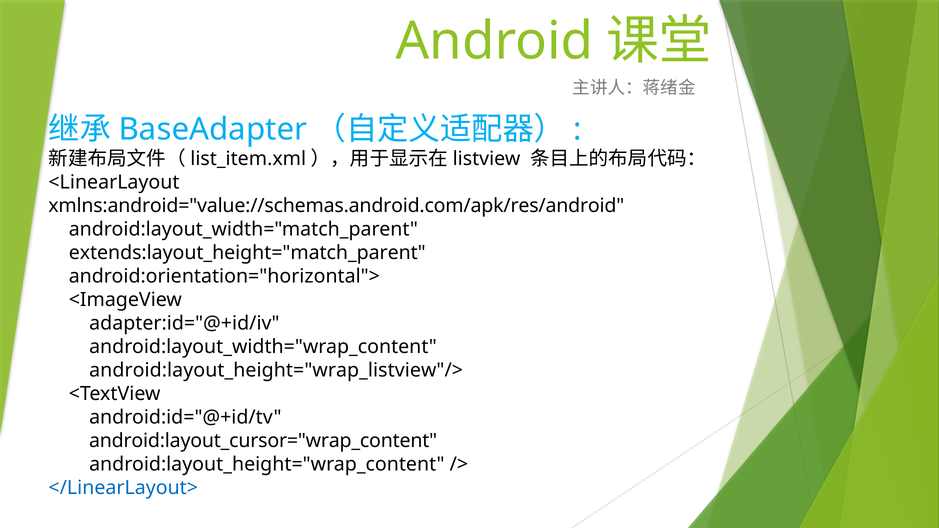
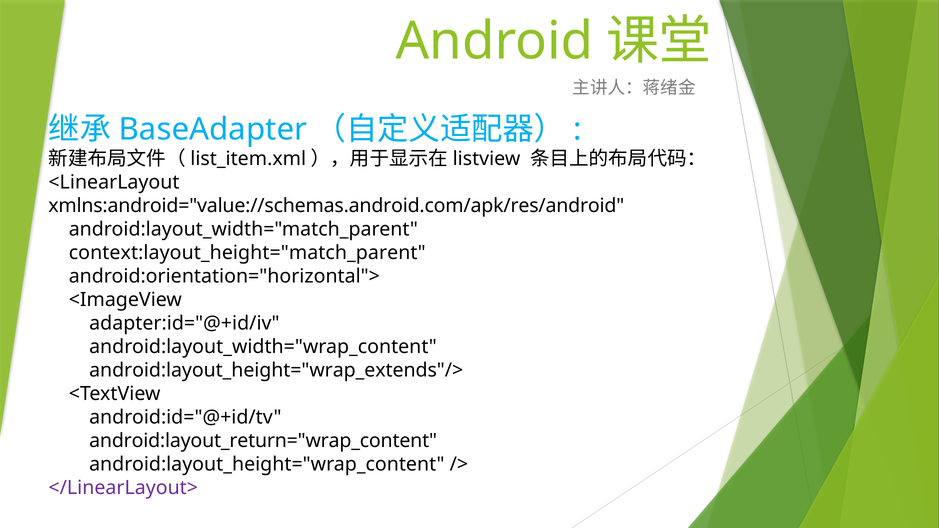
extends:layout_height="match_parent: extends:layout_height="match_parent -> context:layout_height="match_parent (247, 253)
android:layout_height="wrap_listview"/>: android:layout_height="wrap_listview"/> -> android:layout_height="wrap_extends"/> (276, 370)
android:layout_cursor="wrap_content: android:layout_cursor="wrap_content -> android:layout_return="wrap_content (263, 441)
</LinearLayout> colour: blue -> purple (123, 488)
